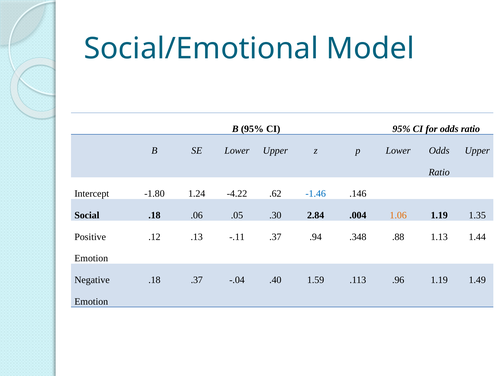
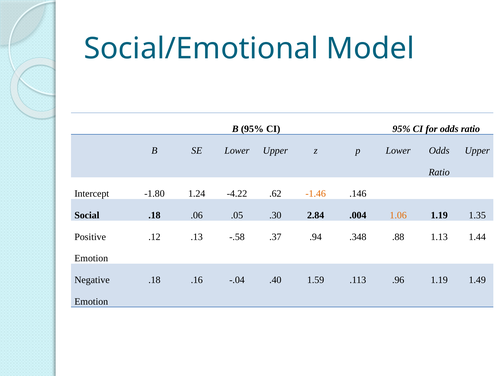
-1.46 colour: blue -> orange (316, 194)
-.11: -.11 -> -.58 (237, 237)
.18 .37: .37 -> .16 (197, 280)
